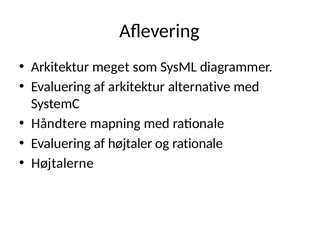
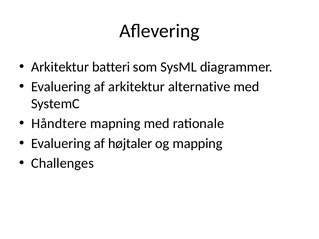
meget: meget -> batteri (111, 67)
og rationale: rationale -> mapping (198, 144)
Højtalerne: Højtalerne -> Challenges (63, 163)
